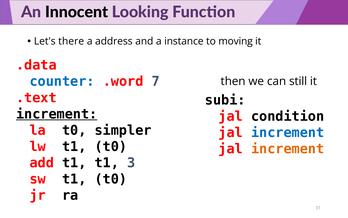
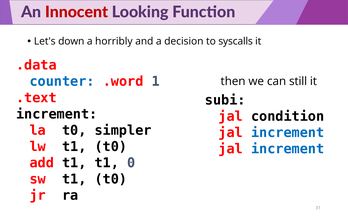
Innocent colour: black -> red (77, 12)
there: there -> down (71, 41)
address: address -> horribly (114, 41)
instance: instance -> decision (184, 41)
moving: moving -> syscalls (236, 41)
7: 7 -> 1 (156, 81)
increment underline: present -> none (57, 114)
increment colour: orange -> blue (288, 149)
3: 3 -> 0 (131, 163)
